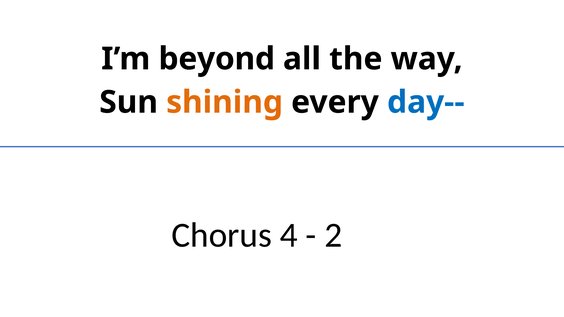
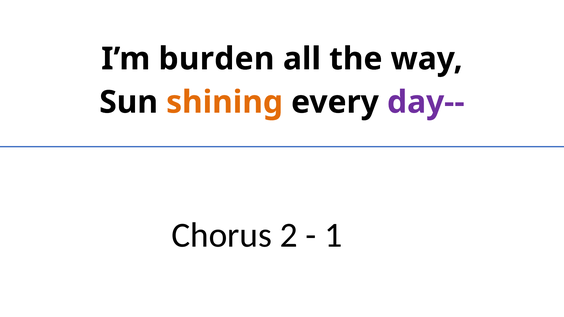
beyond: beyond -> burden (217, 59)
day-- colour: blue -> purple (426, 102)
4: 4 -> 2 (289, 235)
2: 2 -> 1 (333, 235)
